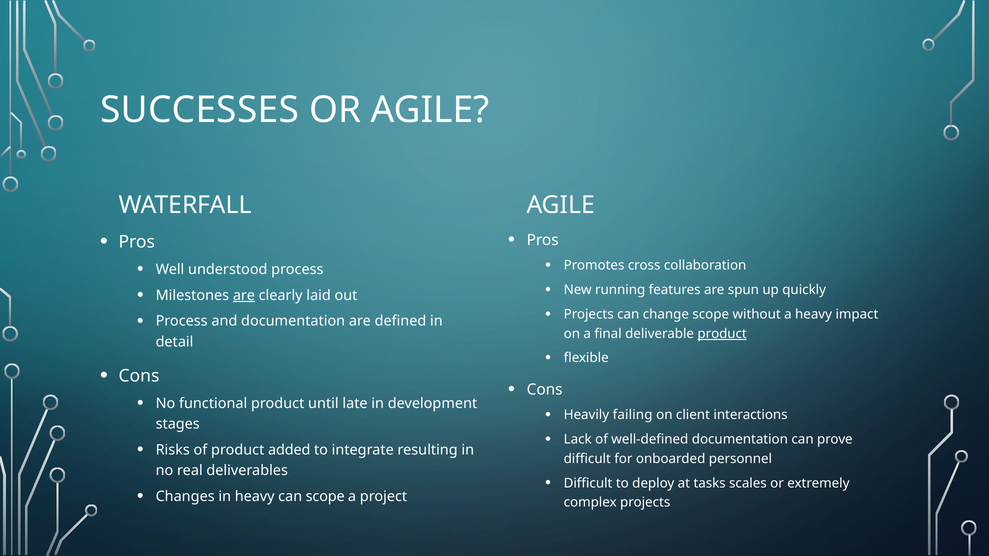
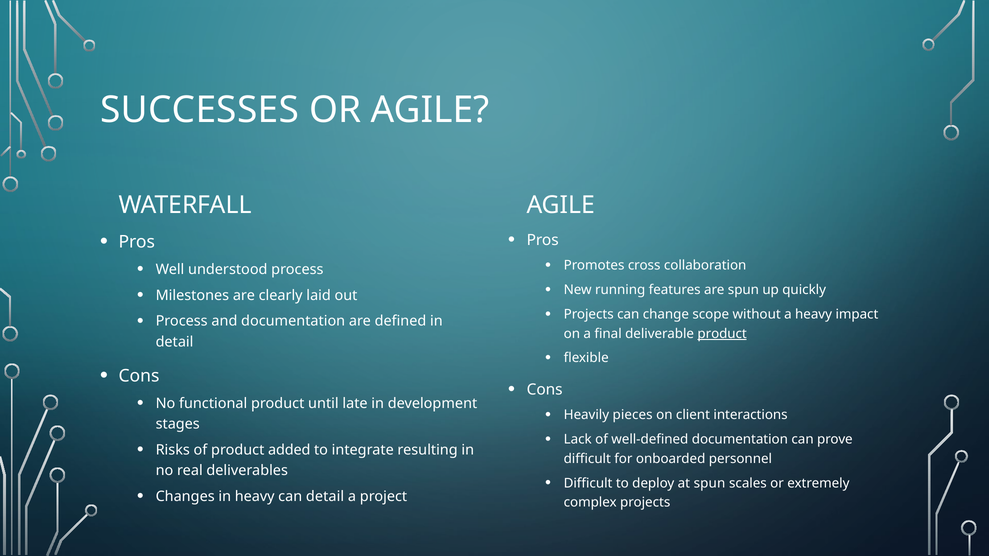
are underline: present -> none (244, 295)
failing: failing -> pieces (633, 415)
at tasks: tasks -> spun (709, 483)
can scope: scope -> detail (325, 497)
